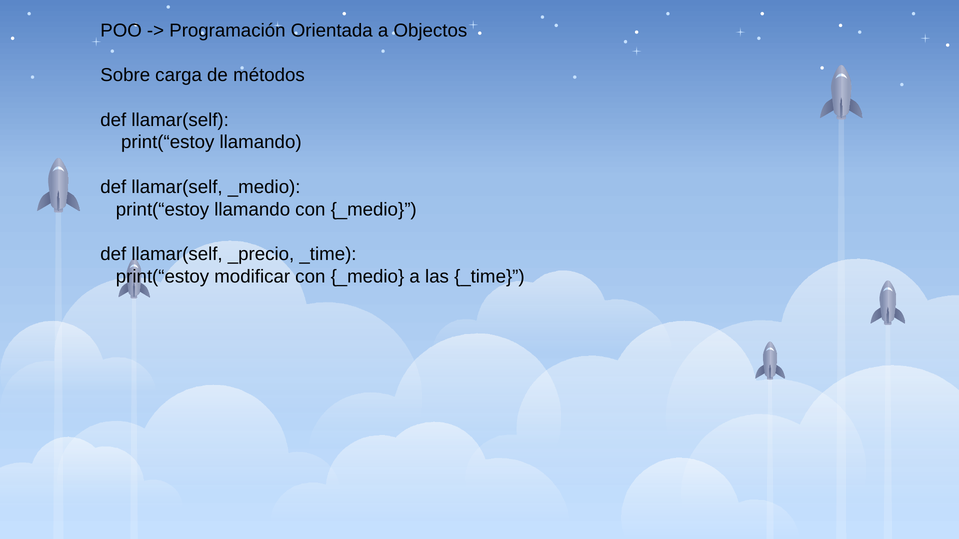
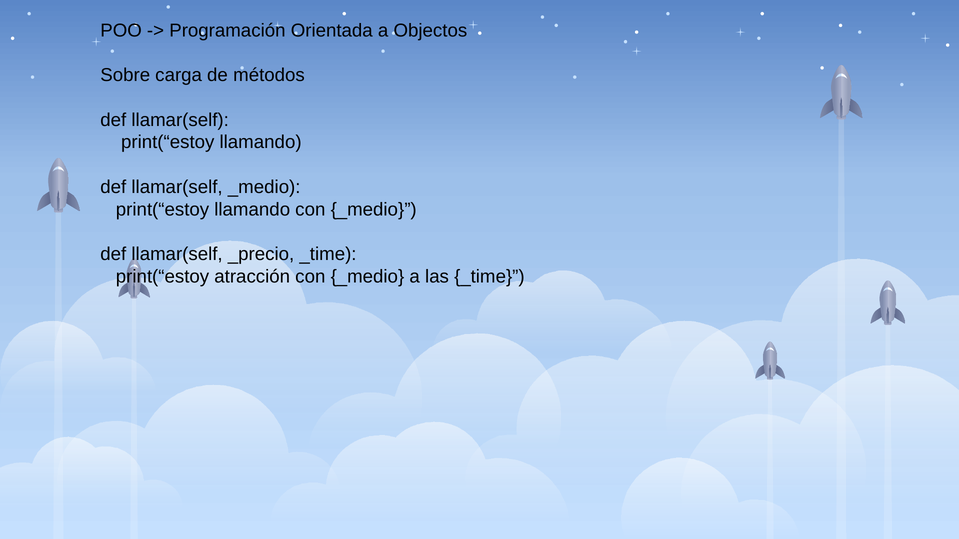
modificar: modificar -> atracción (252, 277)
